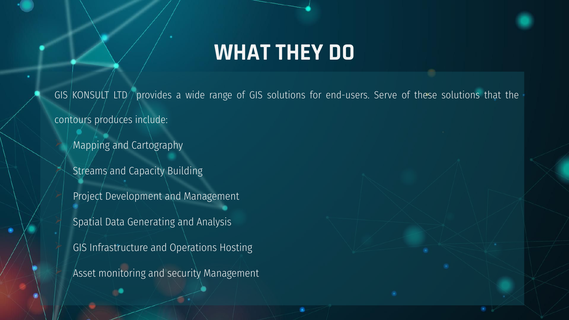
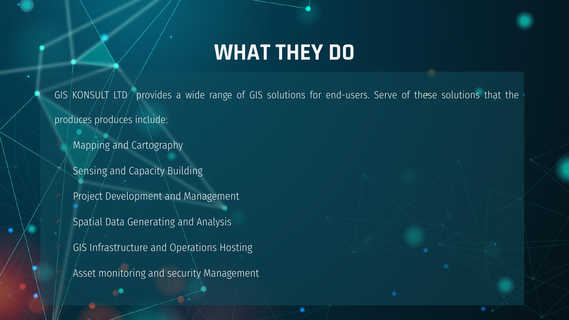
contours: contours -> produces (73, 120)
Streams: Streams -> Sensing (90, 171)
